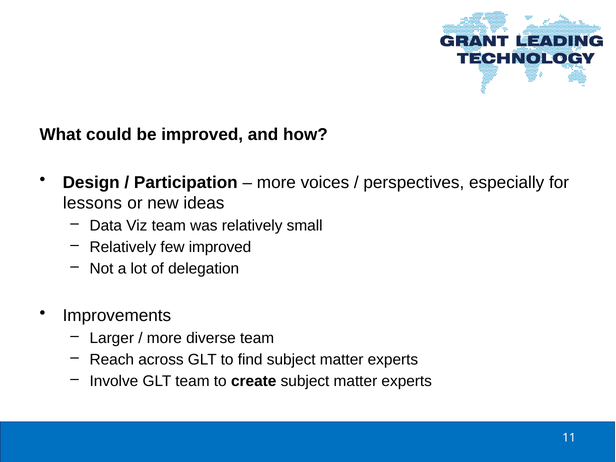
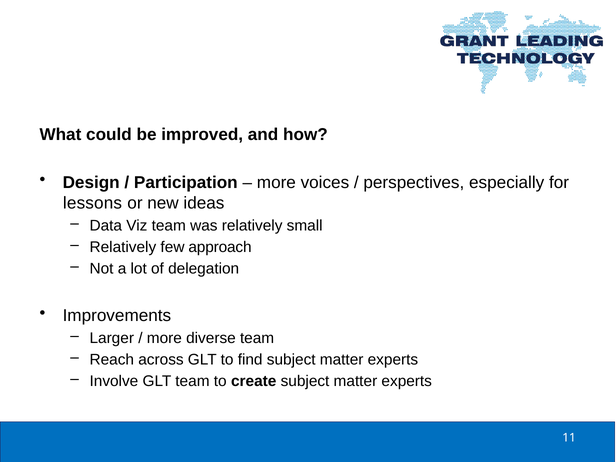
few improved: improved -> approach (220, 247)
